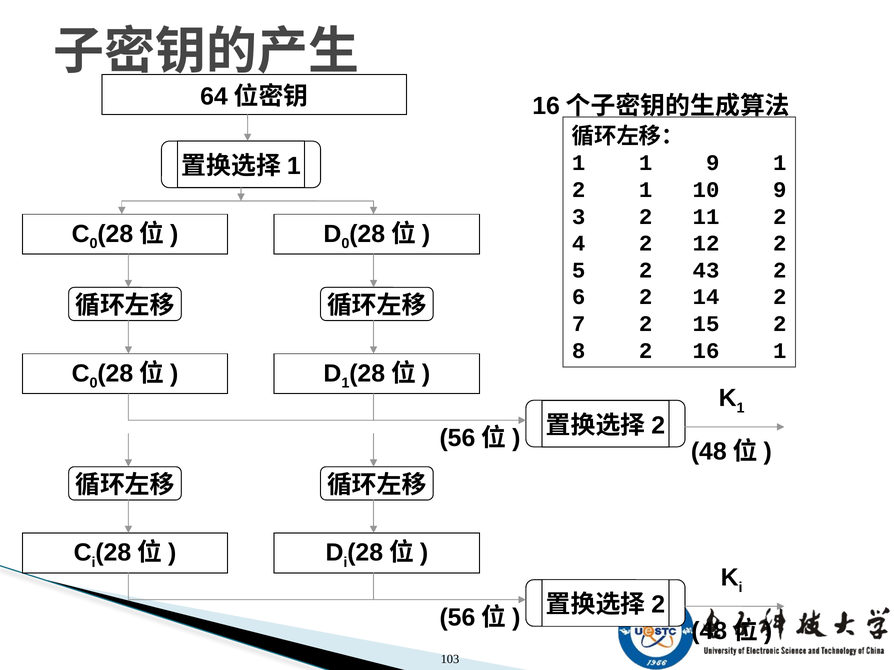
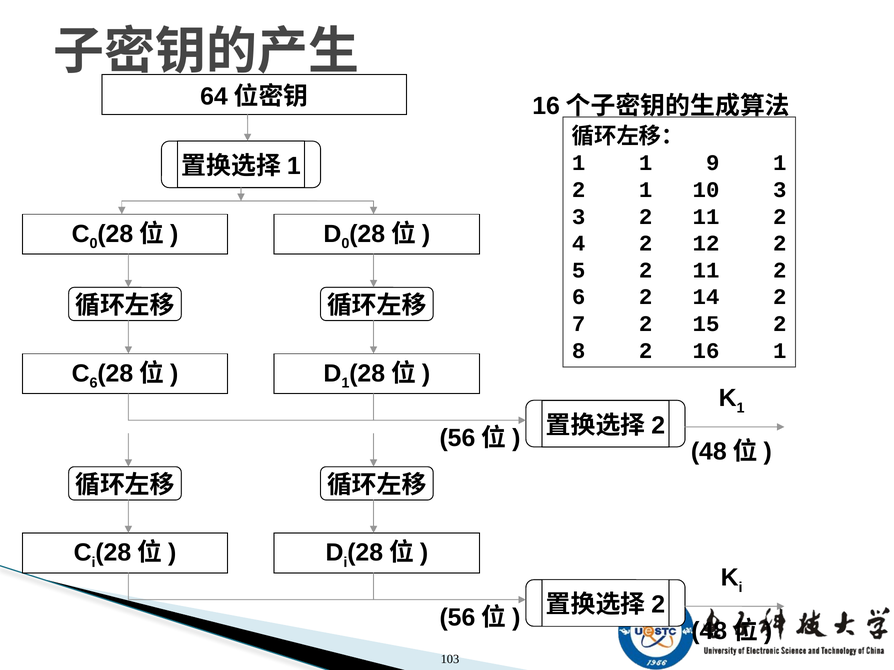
10 9: 9 -> 3 (780, 190)
5 2 43: 43 -> 11 (706, 270)
0: 0 -> 6 (94, 383)
